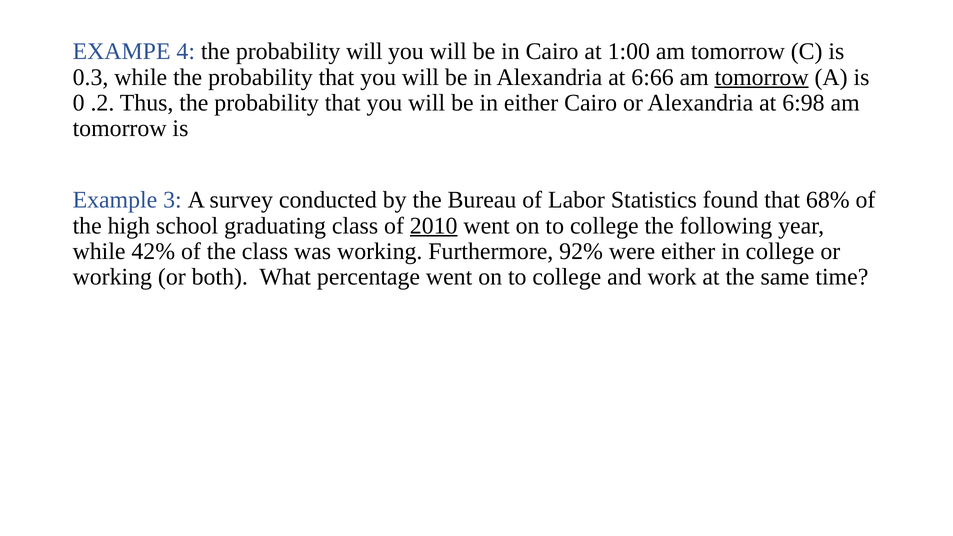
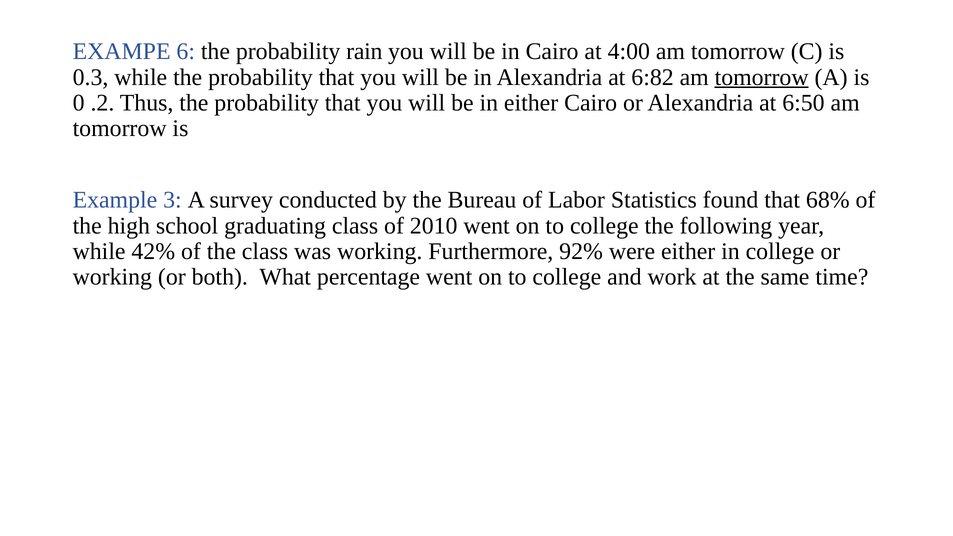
4: 4 -> 6 (186, 51)
probability will: will -> rain (364, 51)
1:00: 1:00 -> 4:00 (629, 51)
6:66: 6:66 -> 6:82 (653, 77)
6:98: 6:98 -> 6:50 (803, 103)
2010 underline: present -> none (434, 226)
